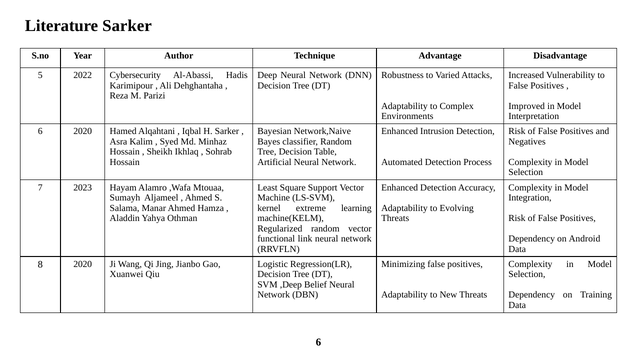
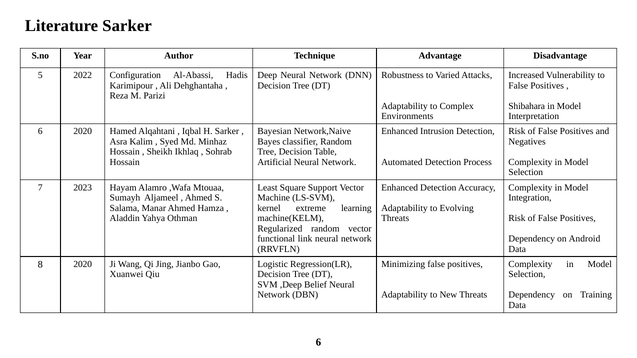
Cybersecurity: Cybersecurity -> Configuration (135, 75)
Improved: Improved -> Shibahara (527, 106)
